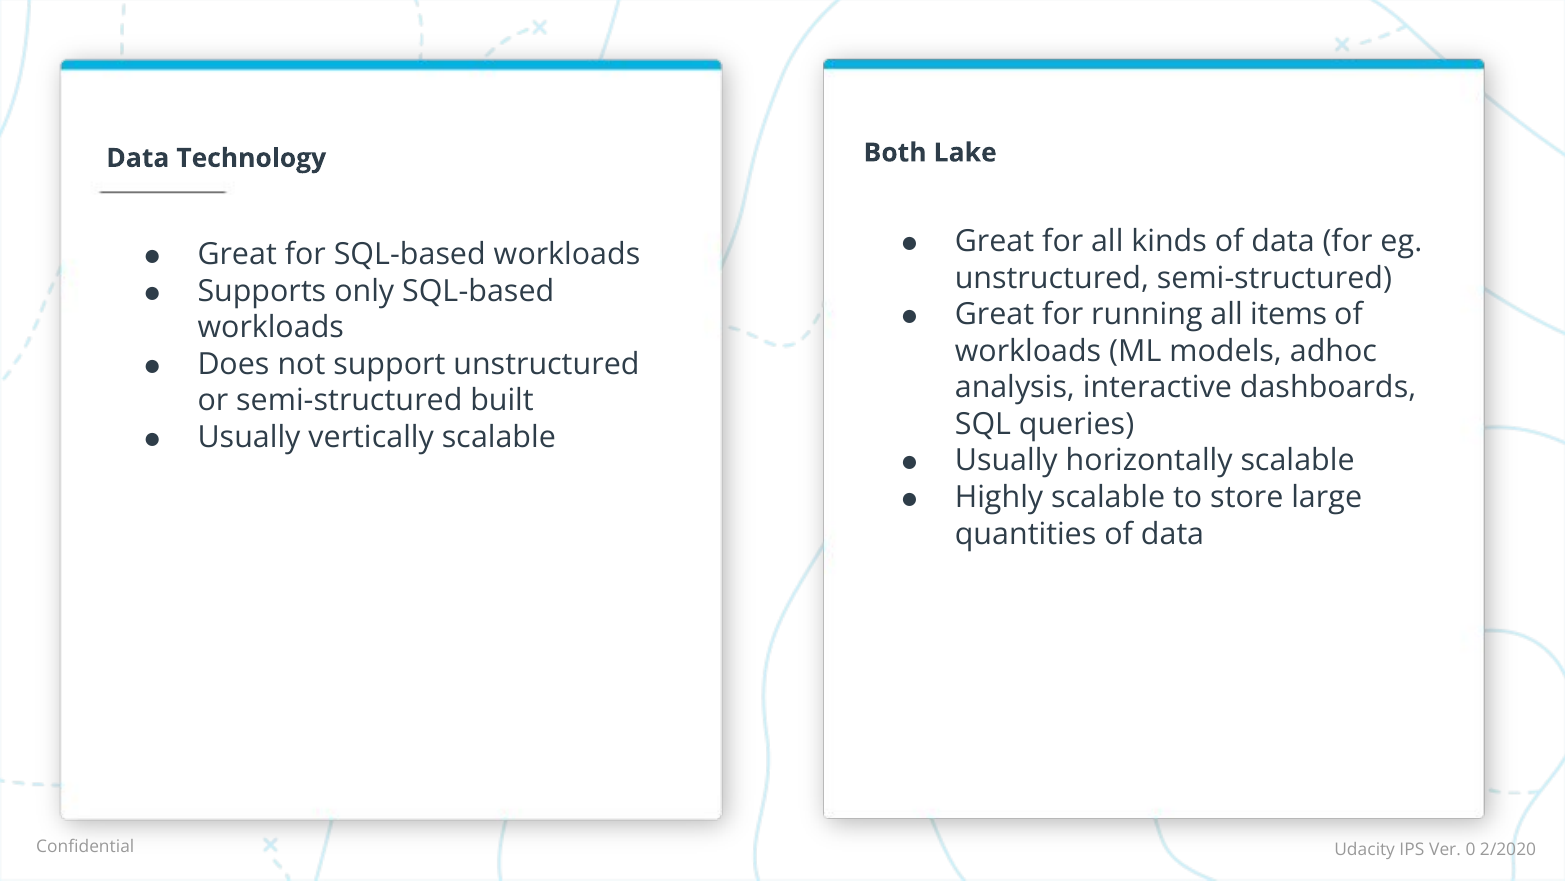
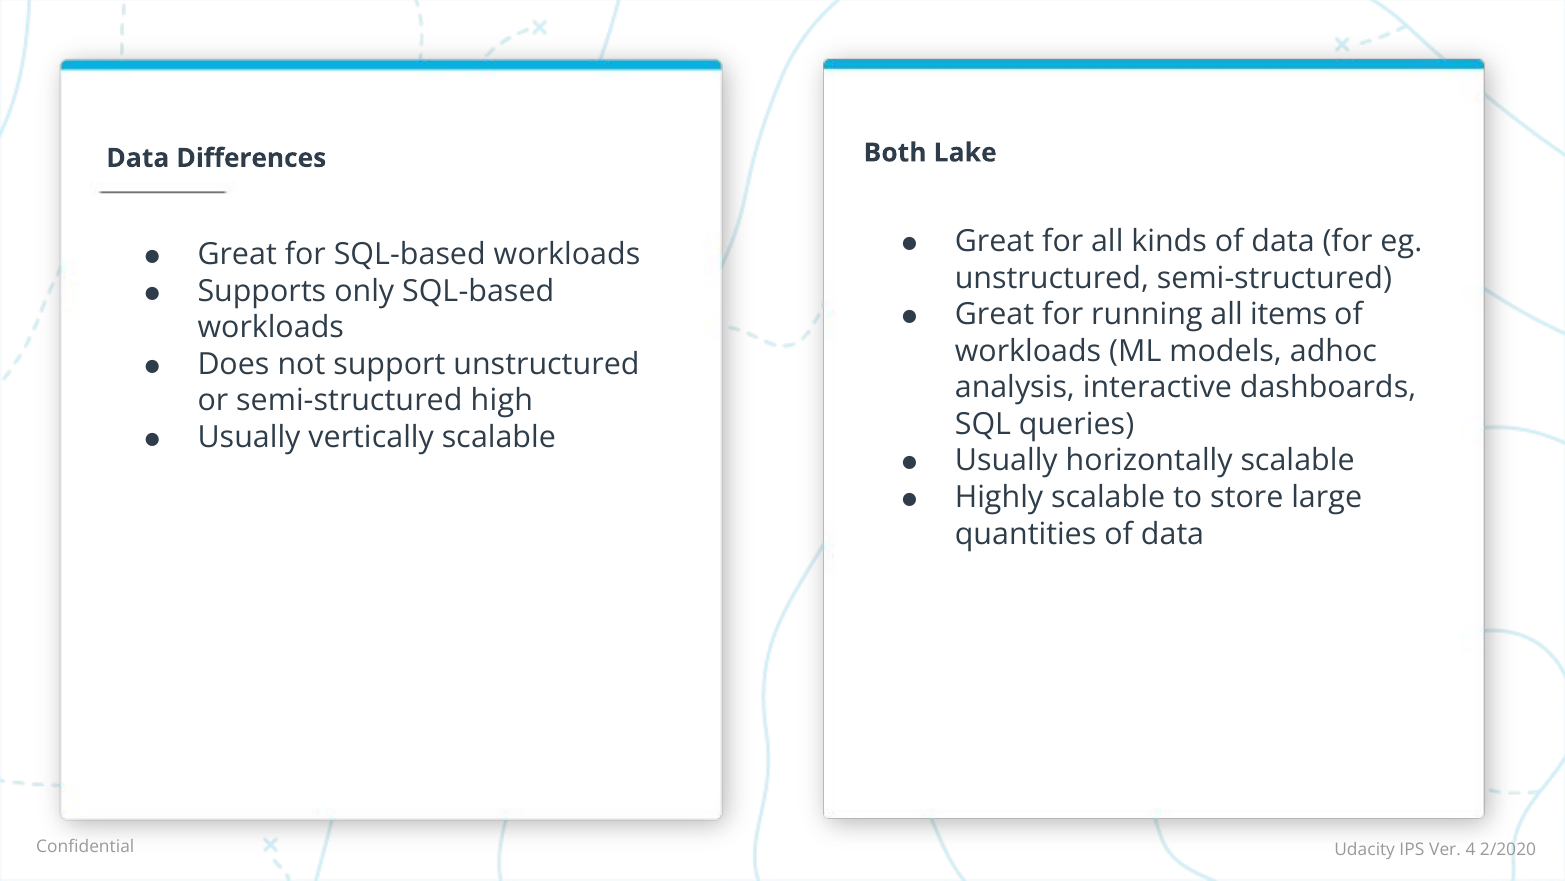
Technology: Technology -> Differences (251, 158)
built: built -> high (502, 400)
0: 0 -> 4 (1471, 849)
